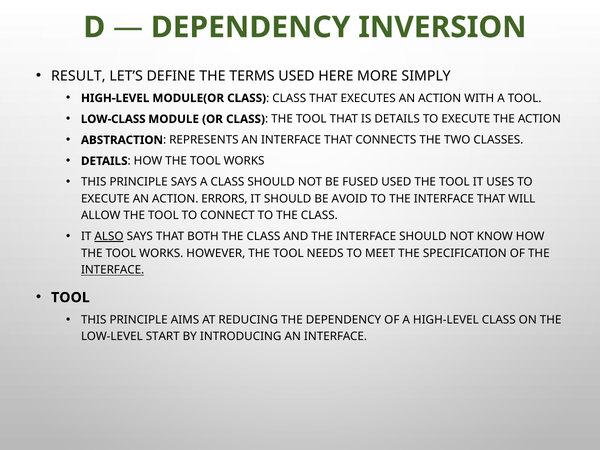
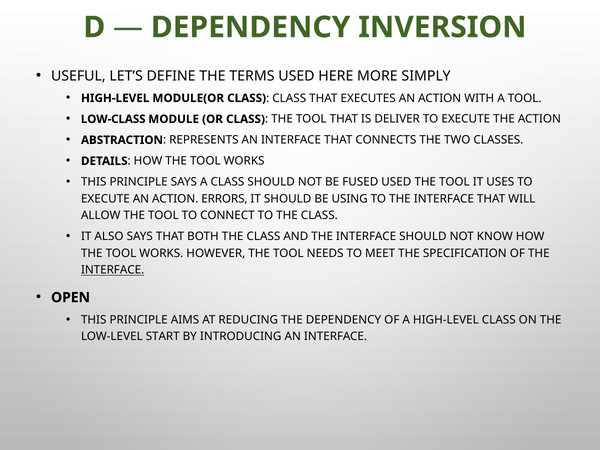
RESULT: RESULT -> USEFUL (78, 76)
IS DETAILS: DETAILS -> DELIVER (397, 119)
AVOID: AVOID -> USING (350, 199)
ALSO underline: present -> none (109, 237)
TOOL: TOOL -> OPEN (71, 298)
